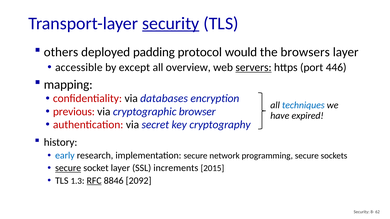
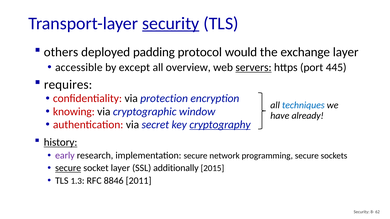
browsers: browsers -> exchange (305, 52)
446: 446 -> 445 (336, 67)
mapping: mapping -> requires (68, 85)
databases: databases -> protection (164, 99)
previous: previous -> knowing (74, 112)
browser: browser -> window (197, 112)
expired: expired -> already (308, 116)
cryptography underline: none -> present (220, 125)
history underline: none -> present (61, 143)
early colour: blue -> purple (65, 156)
increments: increments -> additionally (176, 168)
RFC underline: present -> none (94, 181)
2092: 2092 -> 2011 (139, 181)
